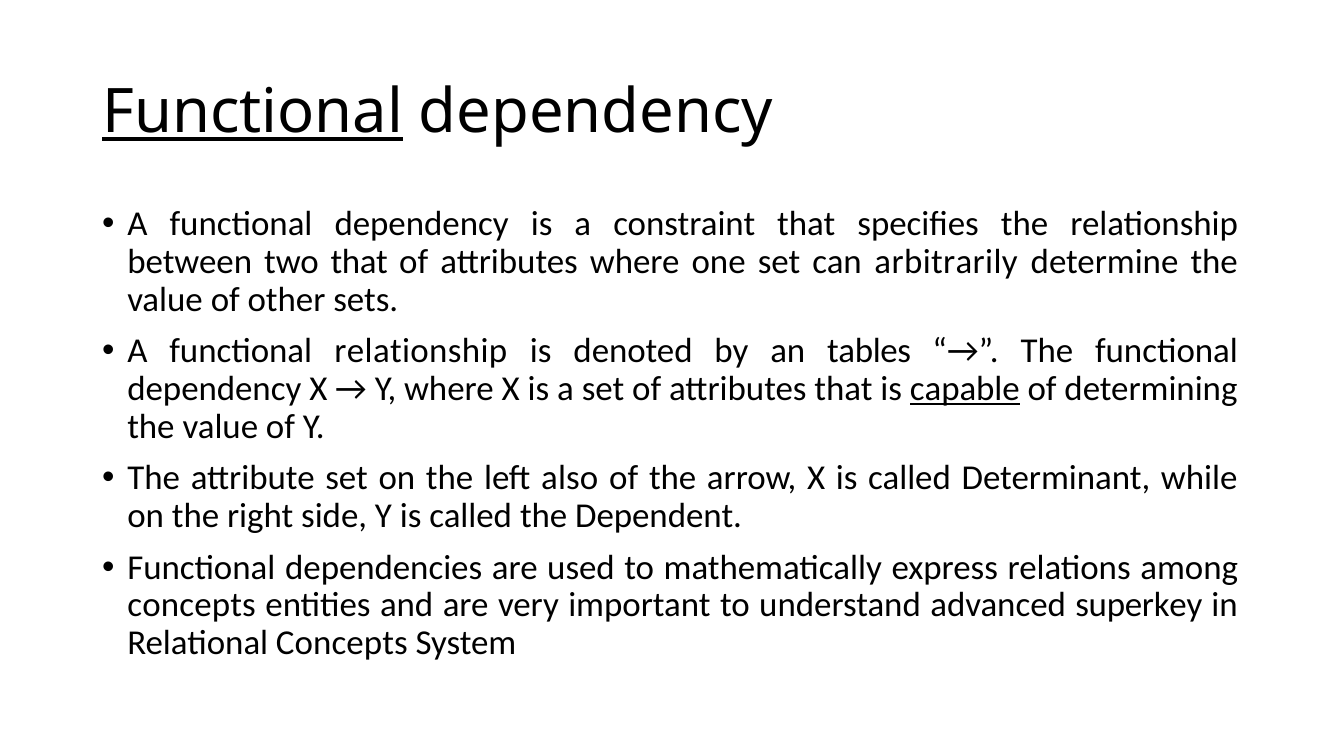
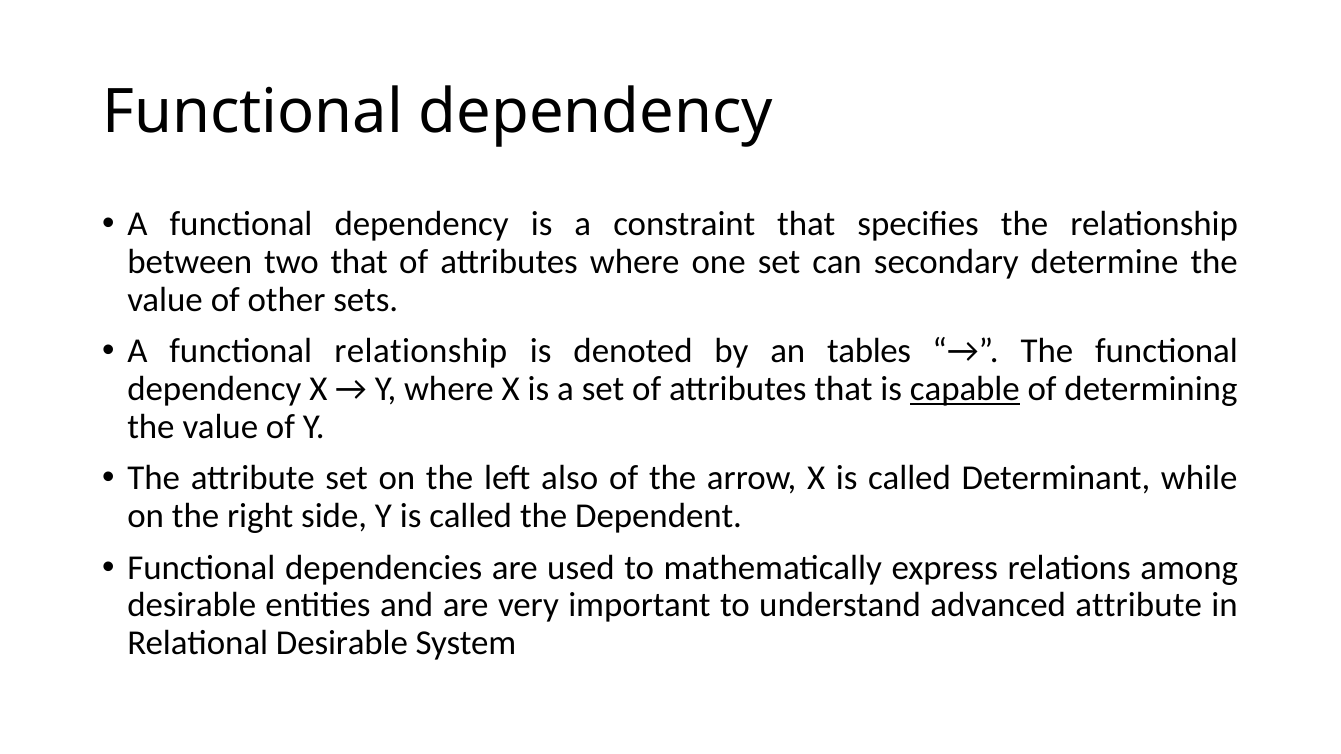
Functional underline: present -> none (253, 113)
arbitrarily: arbitrarily -> secondary (946, 262)
concepts: concepts -> desirable (192, 606)
advanced superkey: superkey -> attribute (1139, 606)
Relational Concepts: Concepts -> Desirable (342, 643)
